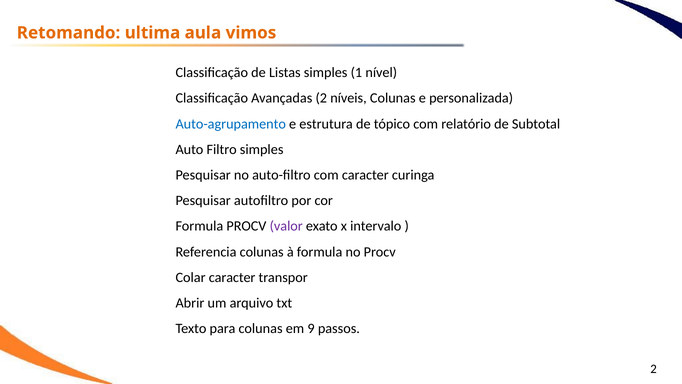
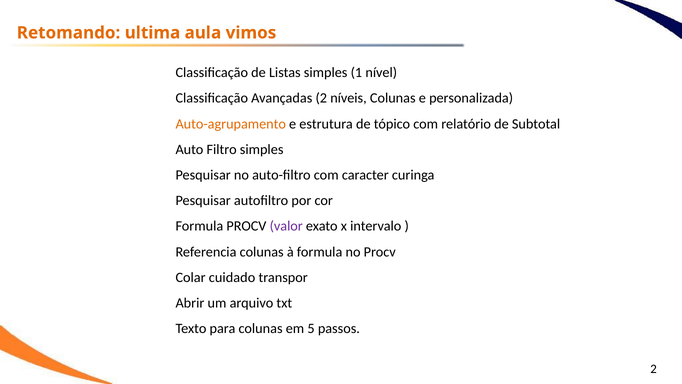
Auto-agrupamento colour: blue -> orange (231, 124)
Colar caracter: caracter -> cuidado (232, 277)
9: 9 -> 5 (311, 328)
